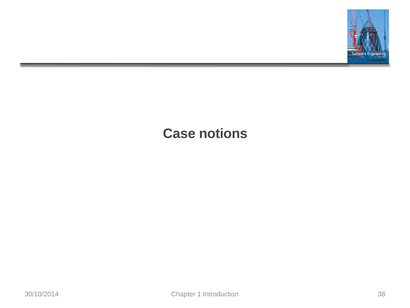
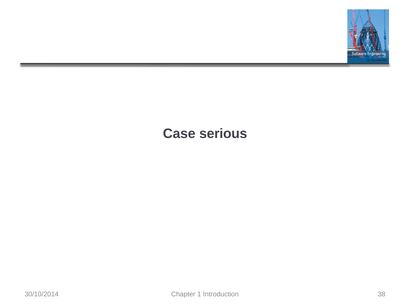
notions: notions -> serious (223, 133)
